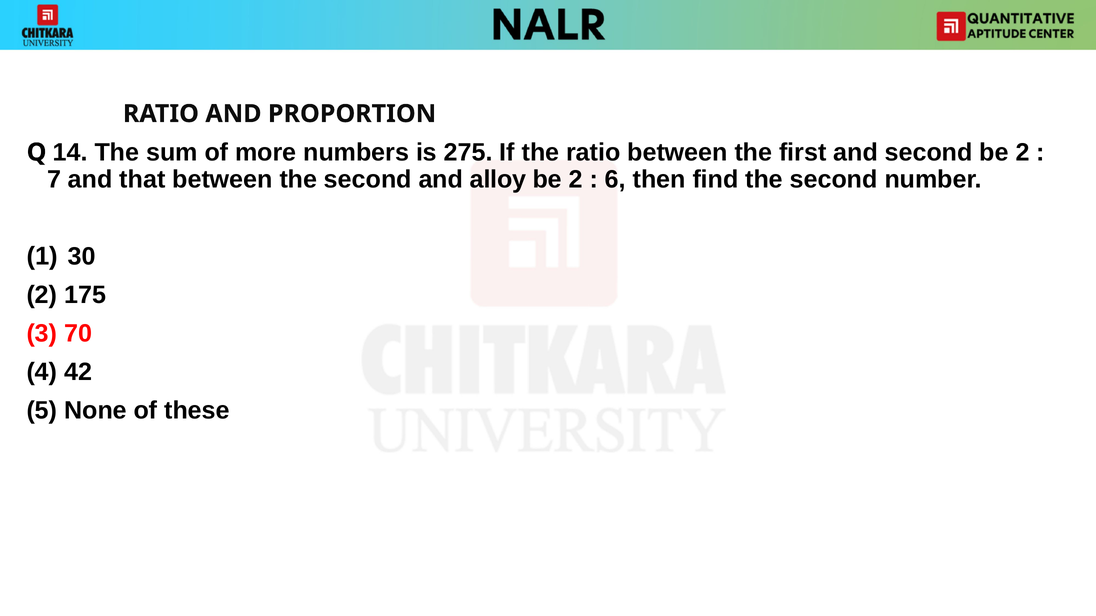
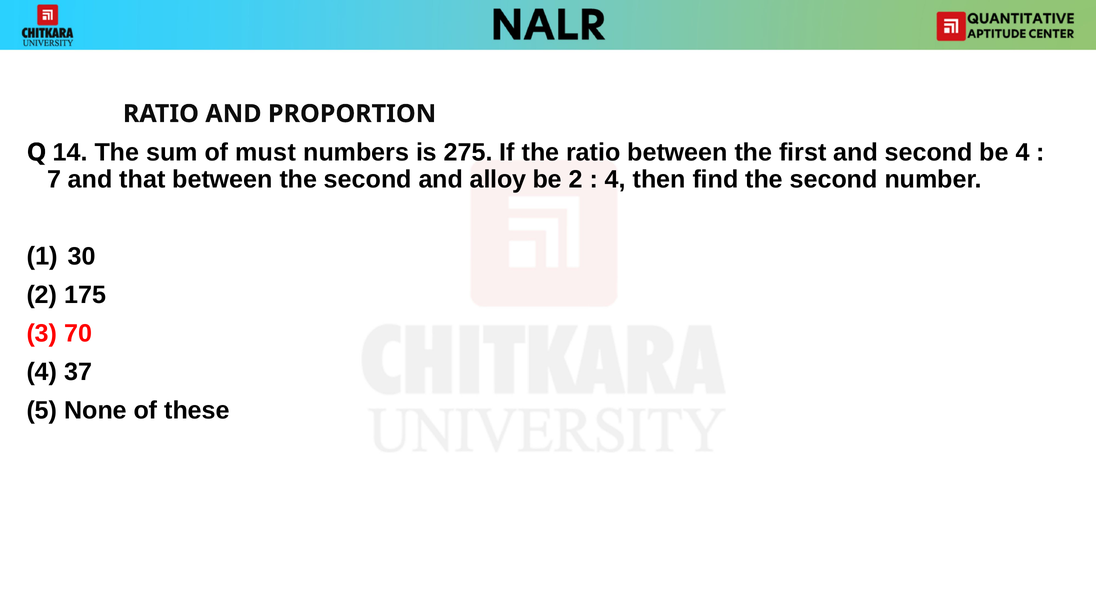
more: more -> must (266, 152)
second be 2: 2 -> 4 (1023, 152)
6: 6 -> 4 (615, 180)
42: 42 -> 37 (78, 372)
